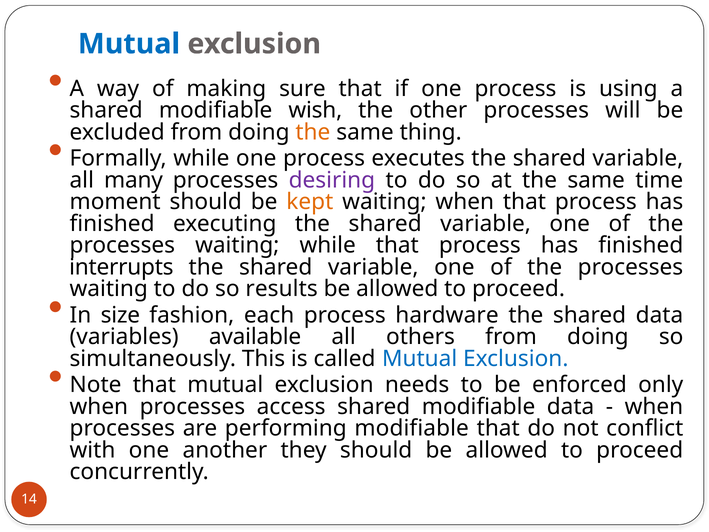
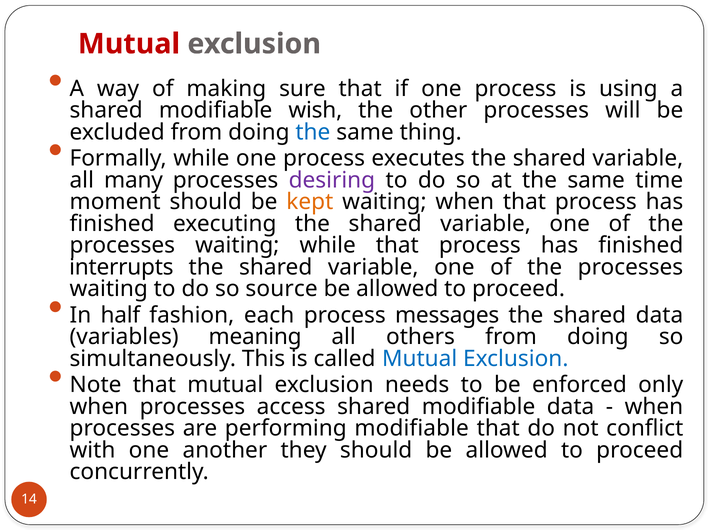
Mutual colour: blue -> red (129, 44)
the colour: orange -> blue (313, 132)
results: results -> source (282, 289)
size: size -> half (120, 315)
hardware: hardware -> messages (447, 315)
available: available -> meaning (255, 337)
